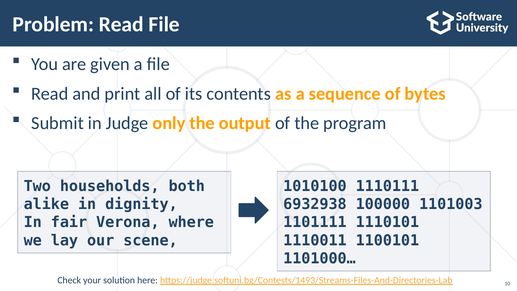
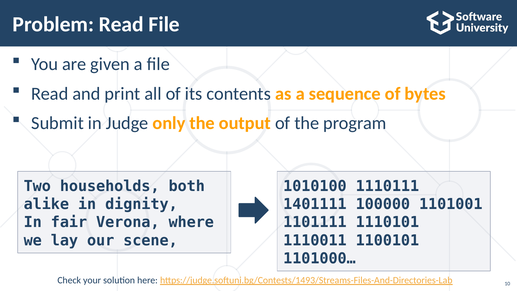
6932938: 6932938 -> 1401111 (315, 204)
1101003: 1101003 -> 1101001 (451, 204)
